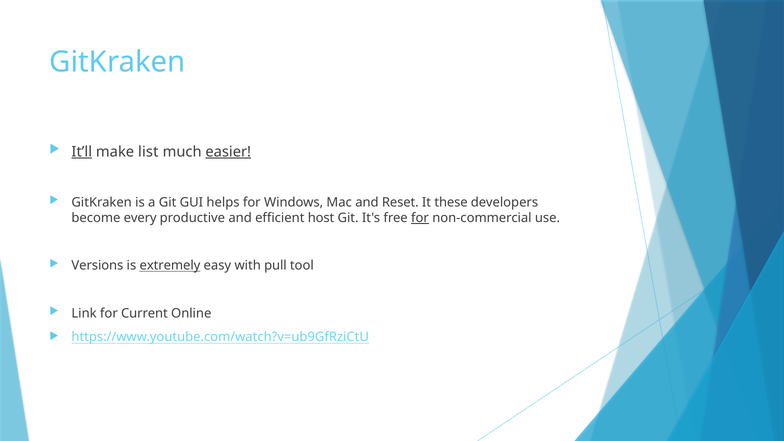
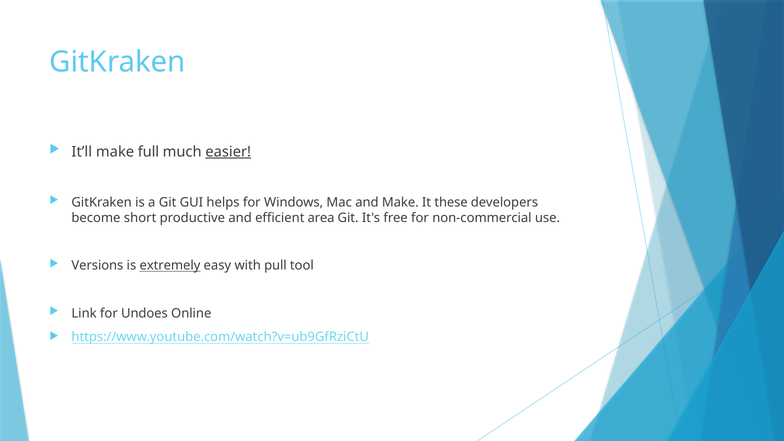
It’ll underline: present -> none (82, 152)
list: list -> full (148, 152)
and Reset: Reset -> Make (400, 202)
every: every -> short (140, 218)
host: host -> area (321, 218)
for underline: present -> none (420, 218)
Current: Current -> Undoes (144, 313)
